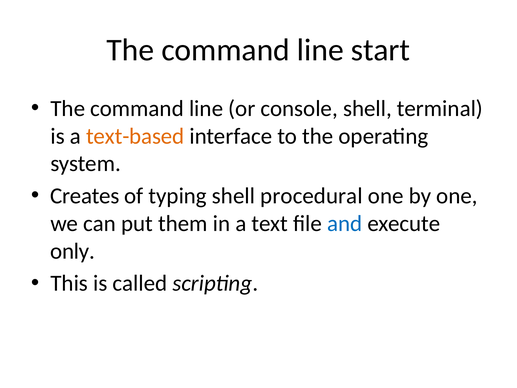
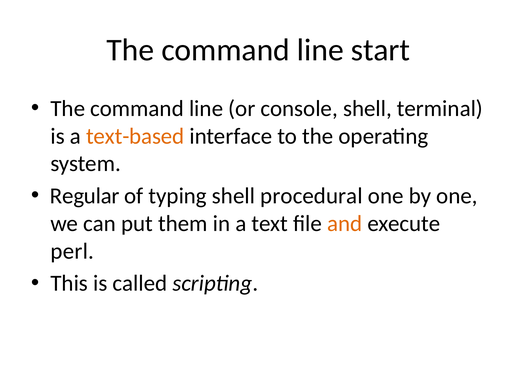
Creates: Creates -> Regular (85, 196)
and colour: blue -> orange (345, 223)
only: only -> perl (72, 251)
